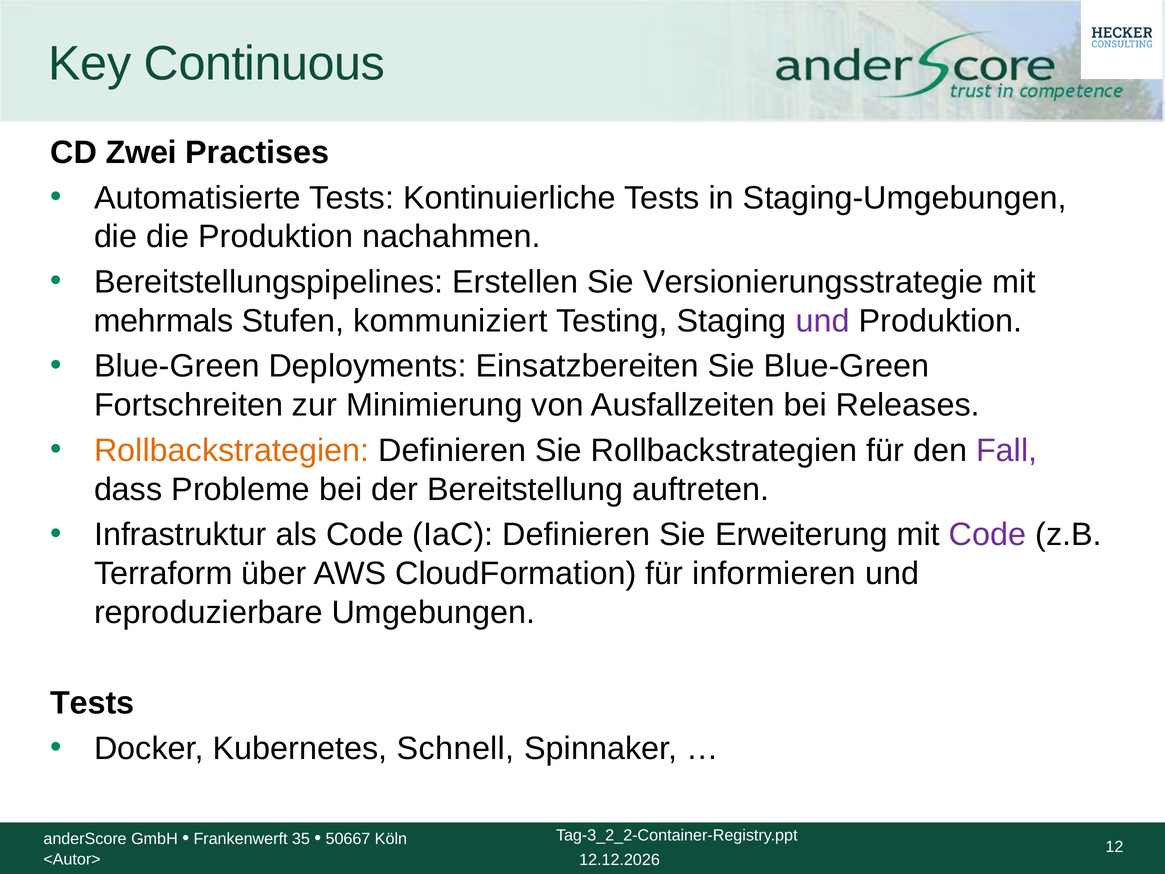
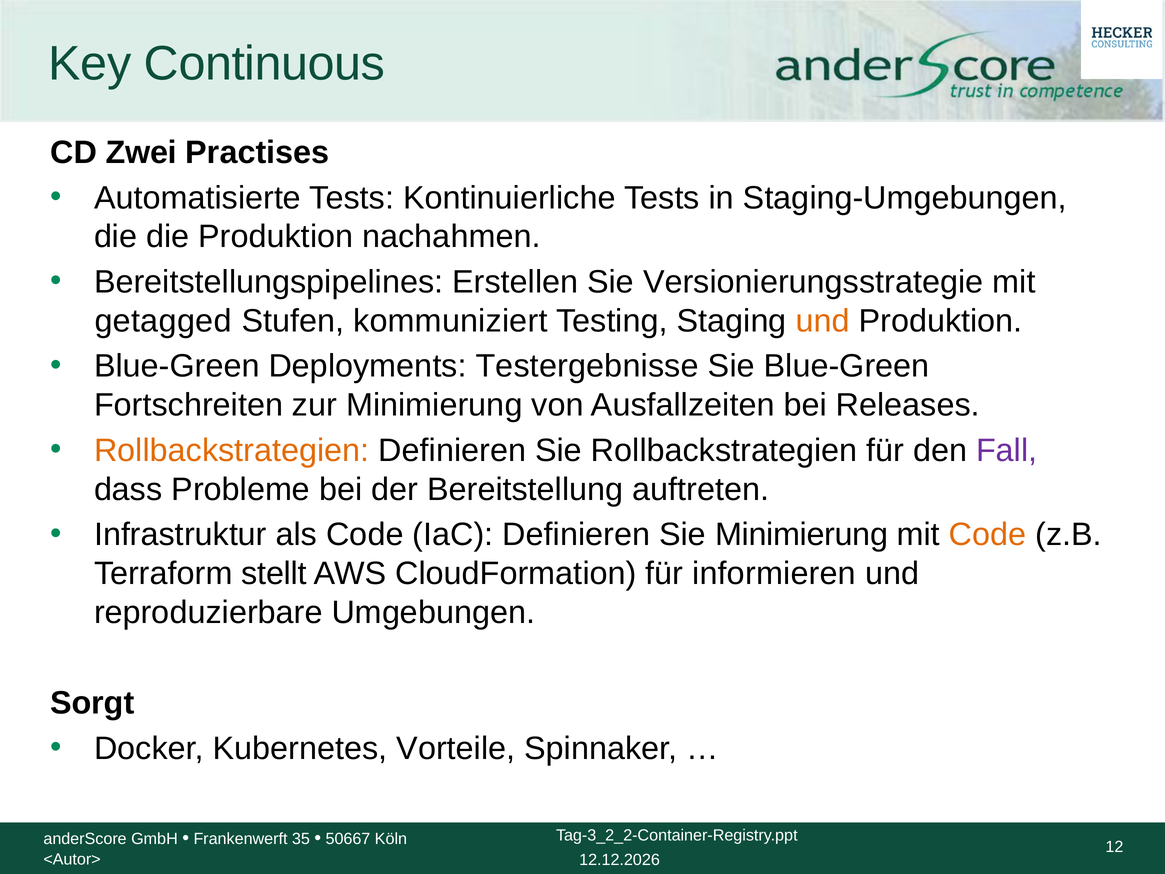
mehrmals: mehrmals -> getagged (163, 321)
und colour: purple -> orange (823, 321)
Einsatzbereiten: Einsatzbereiten -> Testergebnisse (587, 366)
Sie Erweiterung: Erweiterung -> Minimierung (802, 535)
Code colour: purple -> orange (988, 535)
über: über -> stellt (274, 573)
Tests: Tests -> Sorgt (92, 703)
Schnell: Schnell -> Vorteile (456, 748)
